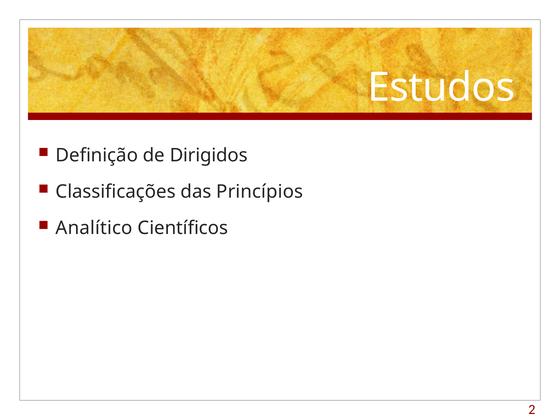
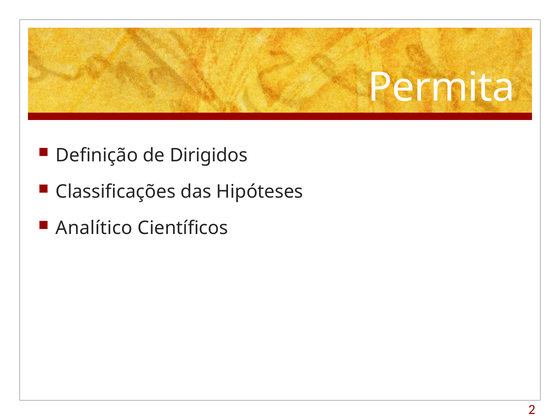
Estudos: Estudos -> Permita (441, 88)
Princípios: Princípios -> Hipóteses (260, 192)
